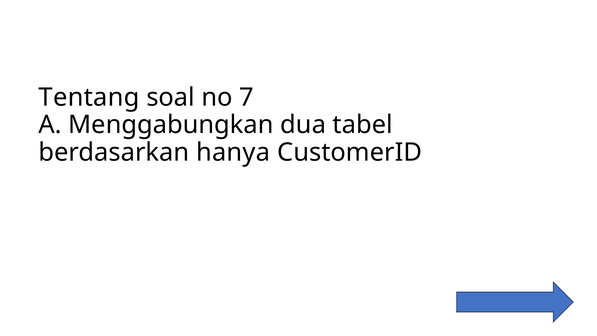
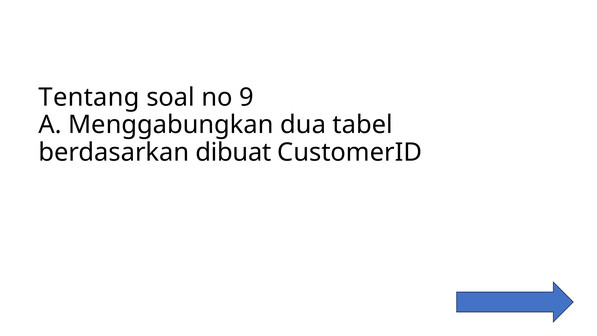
7: 7 -> 9 (247, 97)
hanya: hanya -> dibuat (233, 152)
